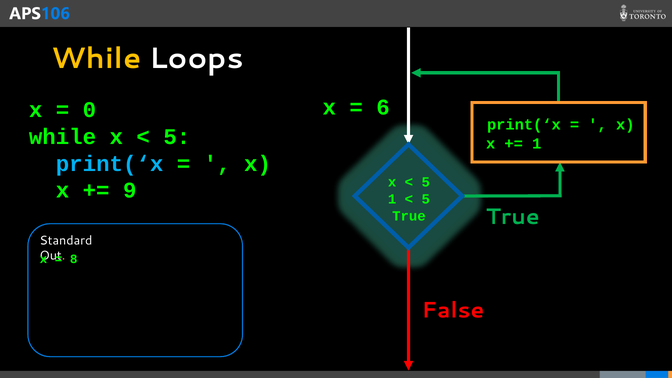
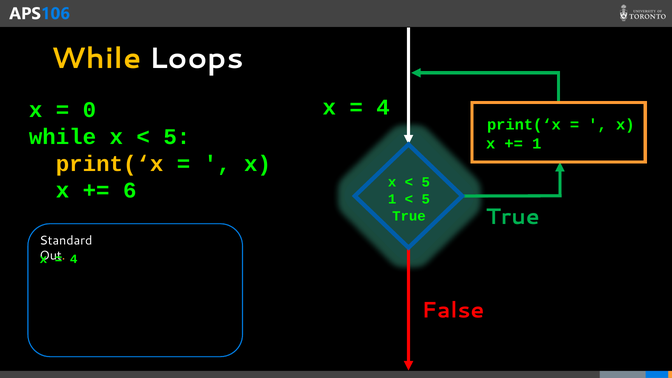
6: 6 -> 4 (383, 107)
print(‘x colour: light blue -> yellow (110, 164)
9: 9 -> 6 (130, 191)
8: 8 -> 4 (74, 259)
